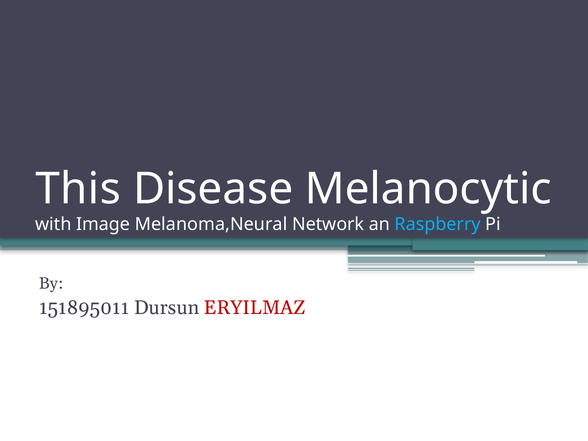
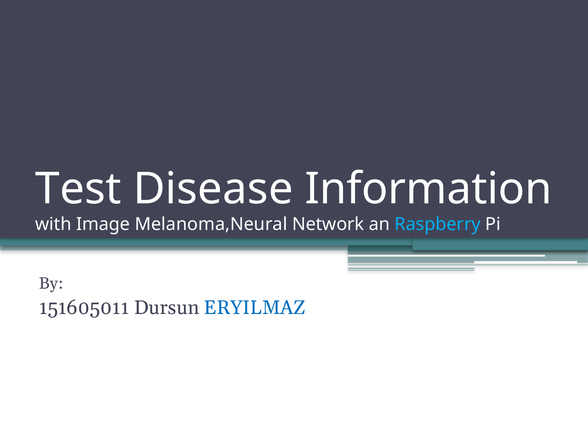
This: This -> Test (78, 189)
Melanocytic: Melanocytic -> Information (428, 189)
151895011: 151895011 -> 151605011 (84, 308)
ERYILMAZ colour: red -> blue (255, 308)
